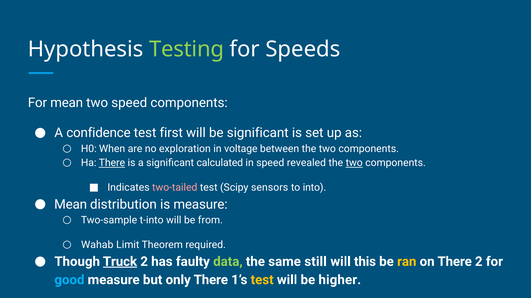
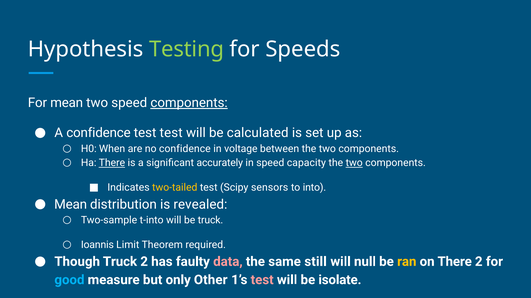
components underline: none -> present (189, 103)
test first: first -> test (171, 133)
be significant: significant -> calculated (258, 133)
no exploration: exploration -> confidence (185, 149)
calculated: calculated -> accurately (220, 163)
revealed: revealed -> capacity (306, 163)
two-tailed colour: pink -> yellow (175, 188)
is measure: measure -> revealed (200, 205)
be from: from -> truck (210, 221)
Wahab: Wahab -> Ioannis (97, 245)
Truck underline: present -> none (120, 262)
data colour: light green -> pink (228, 262)
this: this -> null (365, 262)
only There: There -> Other (211, 280)
test colour: yellow -> pink (262, 280)
higher: higher -> isolate (340, 280)
